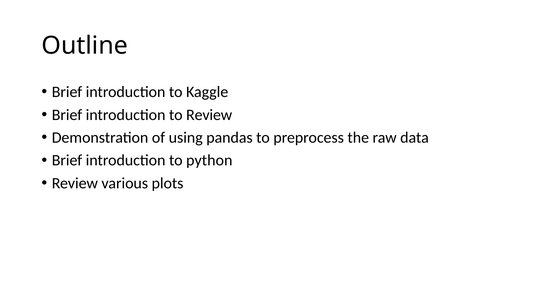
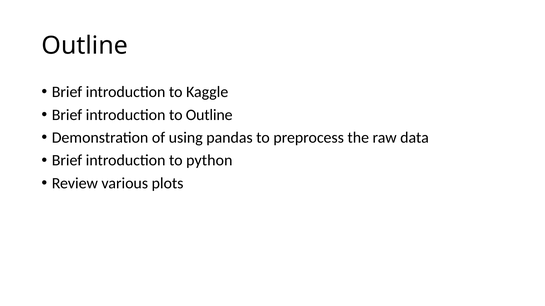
to Review: Review -> Outline (209, 115)
